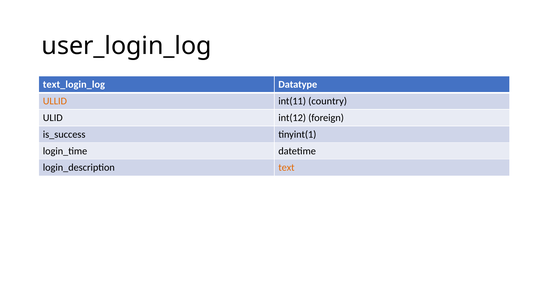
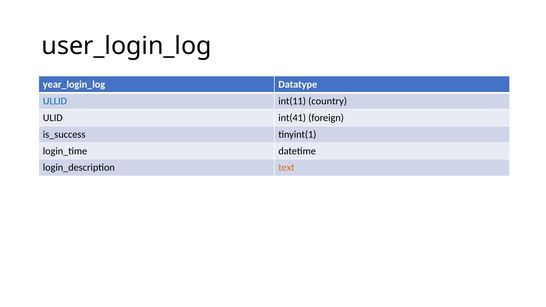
text_login_log: text_login_log -> year_login_log (74, 85)
ULLID colour: orange -> blue (55, 101)
int(12: int(12 -> int(41 (292, 118)
